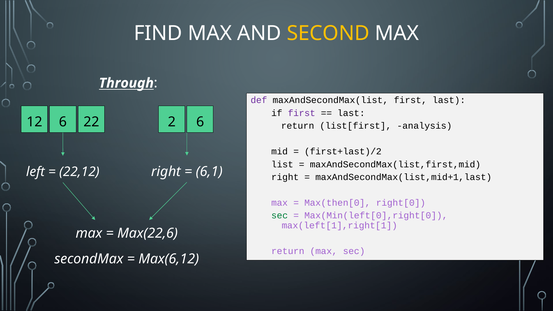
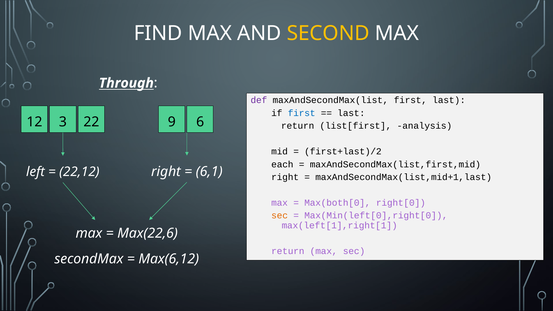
first colour: purple -> blue (302, 113)
12 6: 6 -> 3 (63, 122)
2: 2 -> 9 (172, 122)
list: list -> each (282, 164)
Max(then[0: Max(then[0 -> Max(both[0 (337, 203)
sec colour: green -> orange (280, 216)
